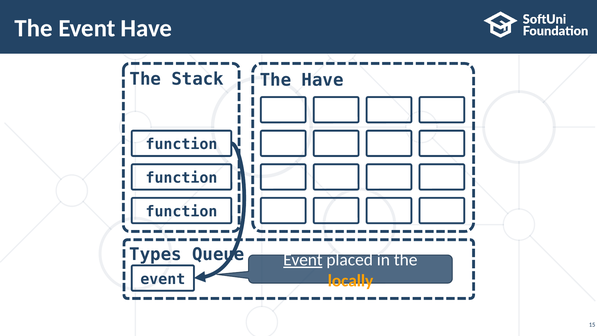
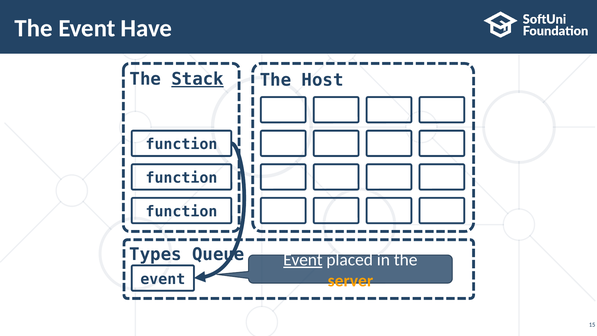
Stack underline: none -> present (198, 79)
The Have: Have -> Host (323, 80)
locally: locally -> server (350, 281)
